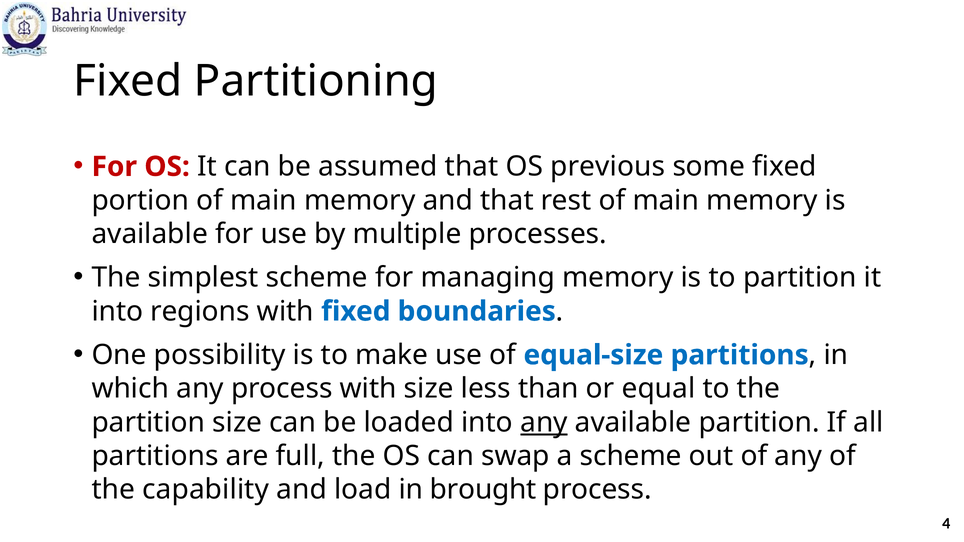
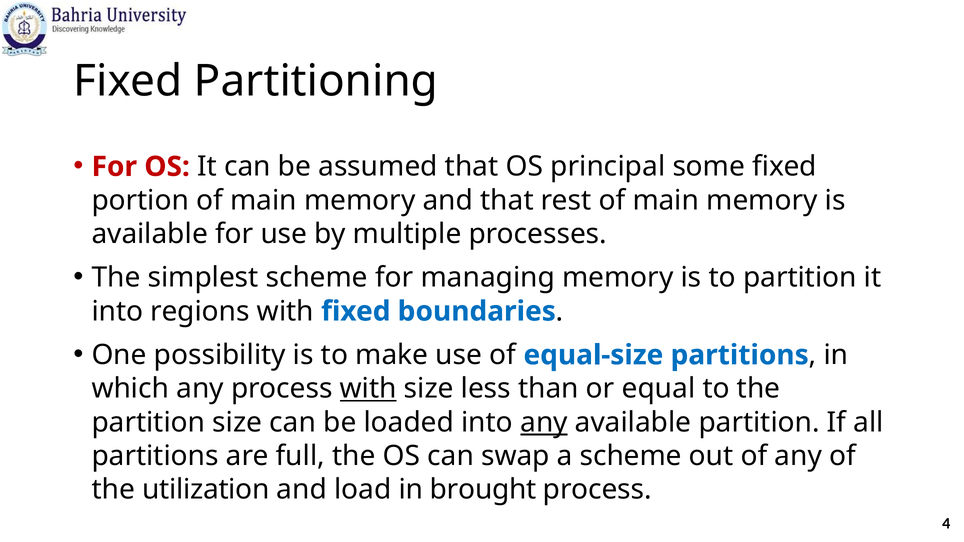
previous: previous -> principal (608, 167)
with underline: none -> present (368, 389)
capability: capability -> utilization (206, 490)
